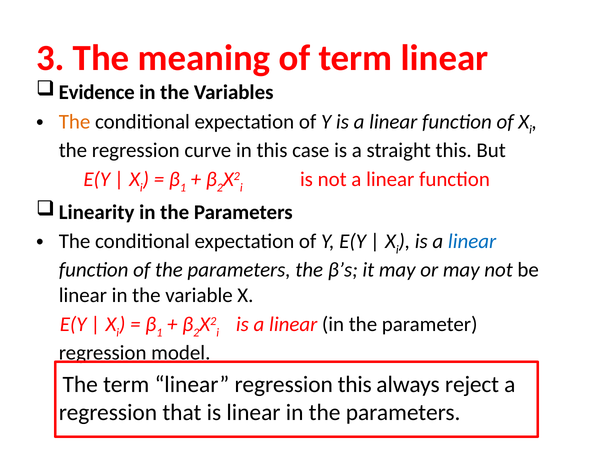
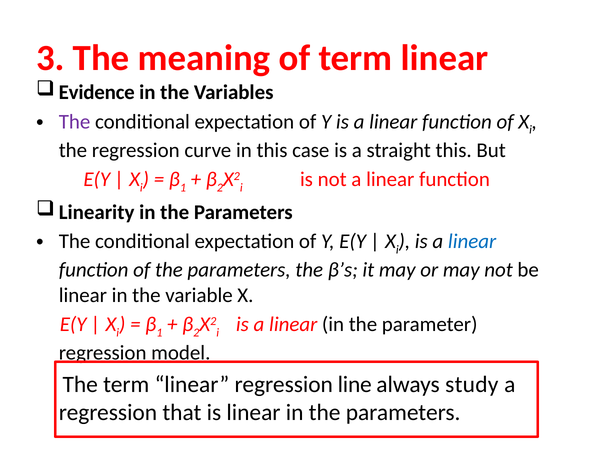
The colour: orange -> purple (75, 122)
regression this: this -> line (355, 385)
reject: reject -> study (472, 385)
